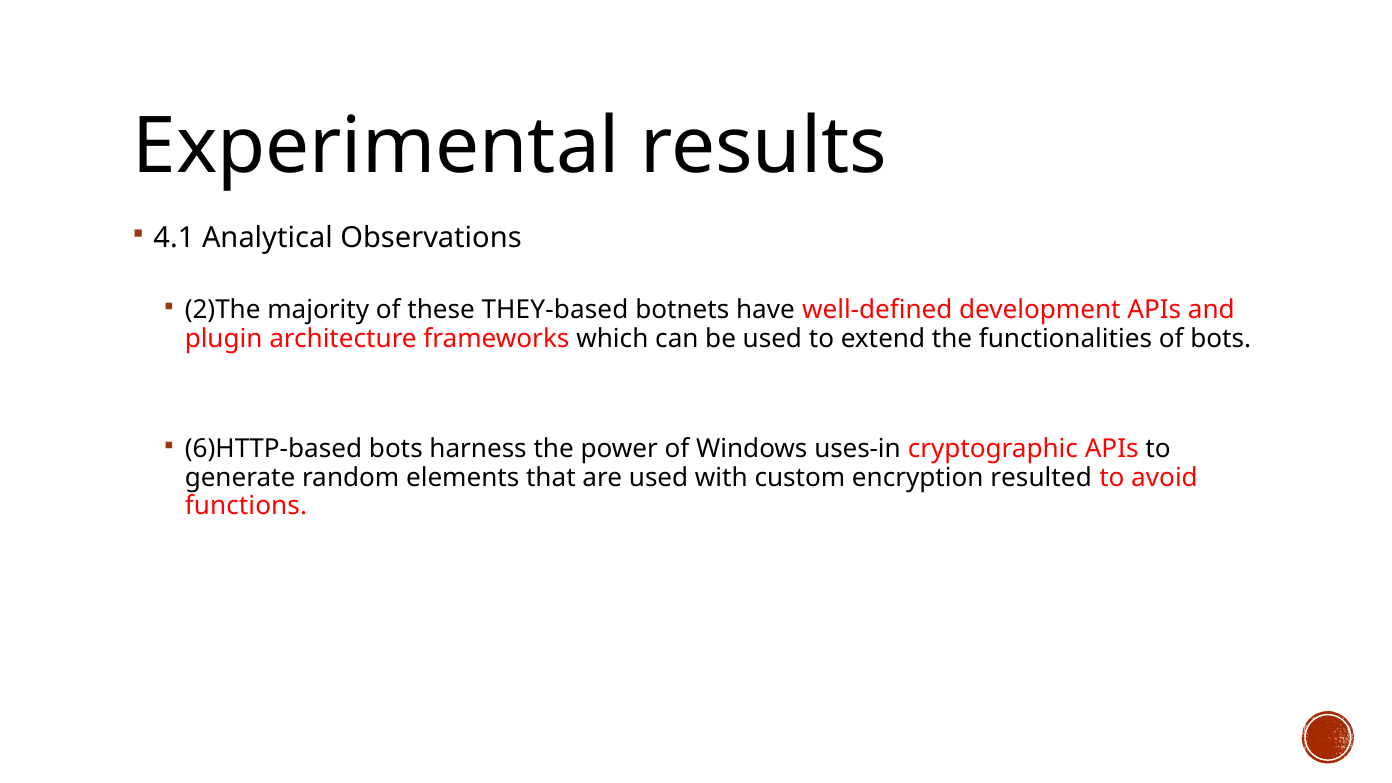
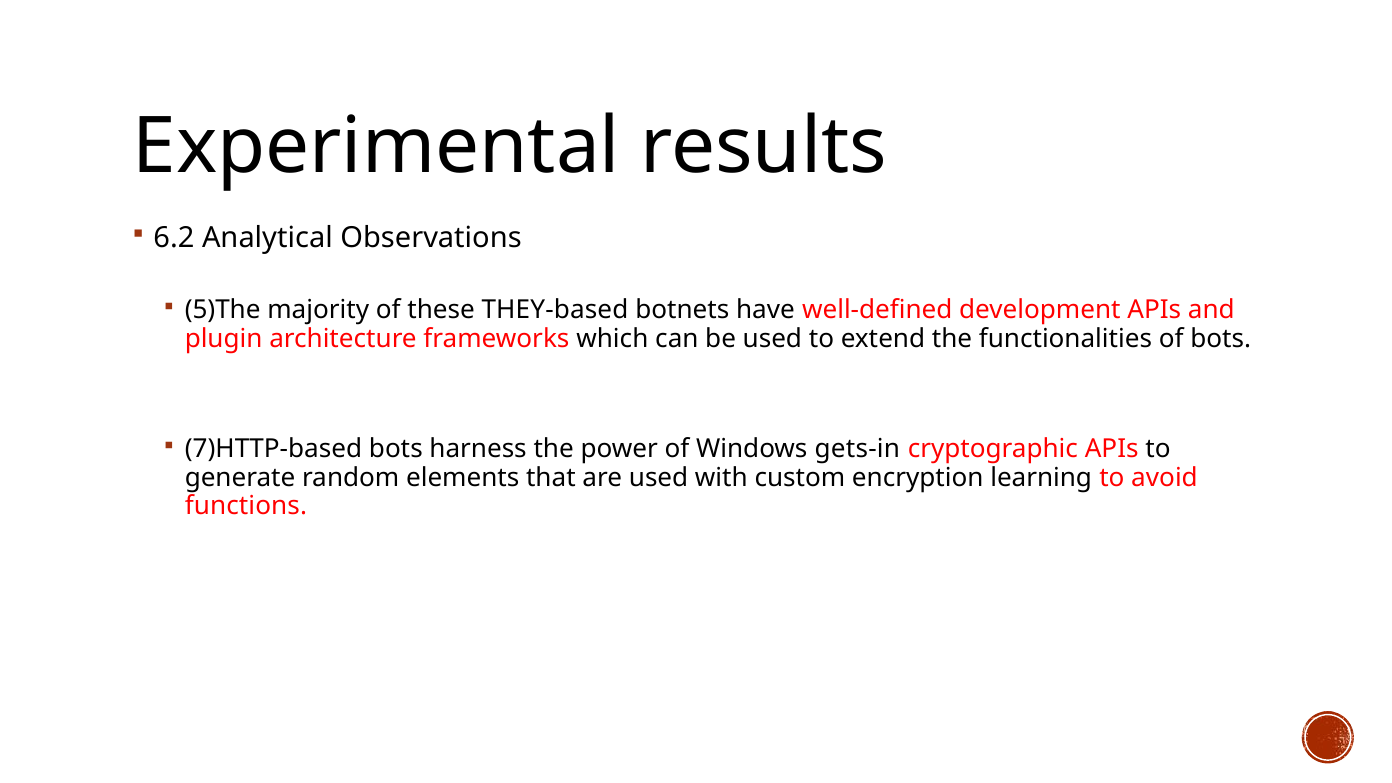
4.1: 4.1 -> 6.2 (174, 238)
2)The: 2)The -> 5)The (223, 310)
6)HTTP-based: 6)HTTP-based -> 7)HTTP-based (273, 449)
uses-in: uses-in -> gets-in (857, 449)
resulted: resulted -> learning (1041, 477)
